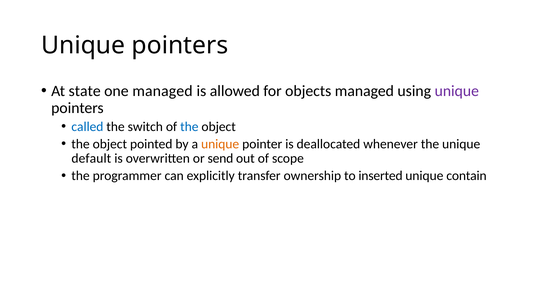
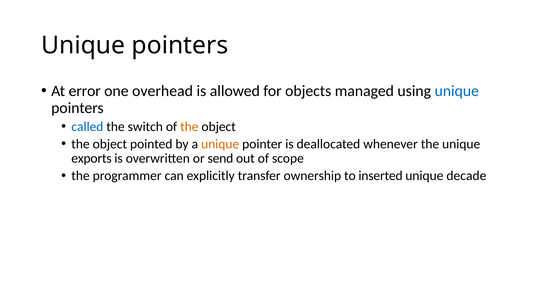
state: state -> error (85, 91)
one managed: managed -> overhead (163, 91)
unique colour: purple -> blue (457, 91)
the colour: blue -> orange (189, 127)
default: default -> exports (91, 159)
contain: contain -> decade (466, 176)
